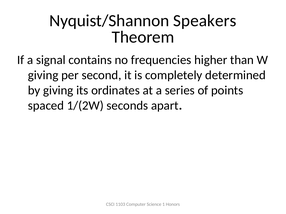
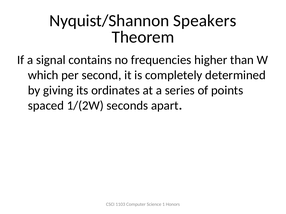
giving: giving -> which (43, 75)
